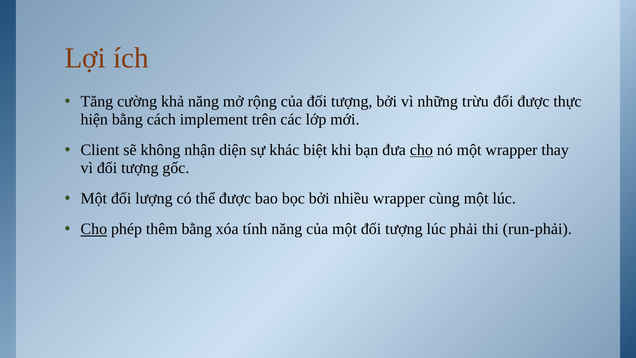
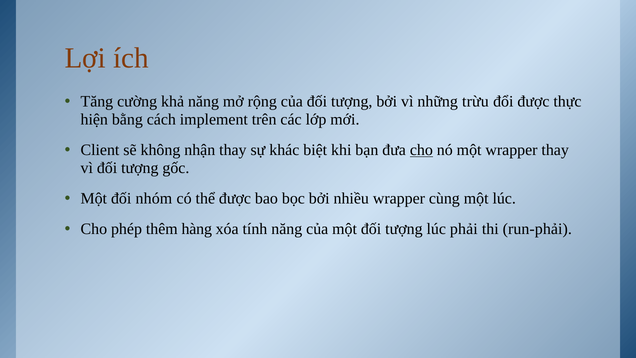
nhận diện: diện -> thay (233, 150)
lượng: lượng -> nhóm (154, 198)
Cho underline: present -> none (94, 229)
thêm bằng: bằng -> hàng (197, 229)
